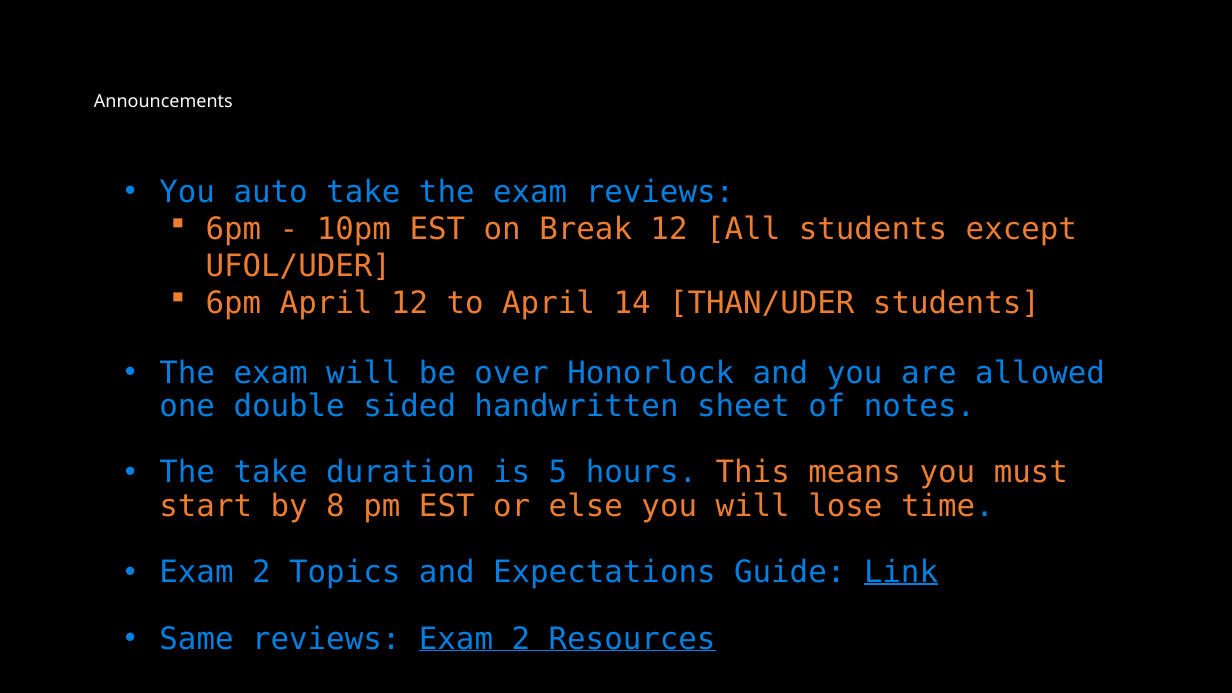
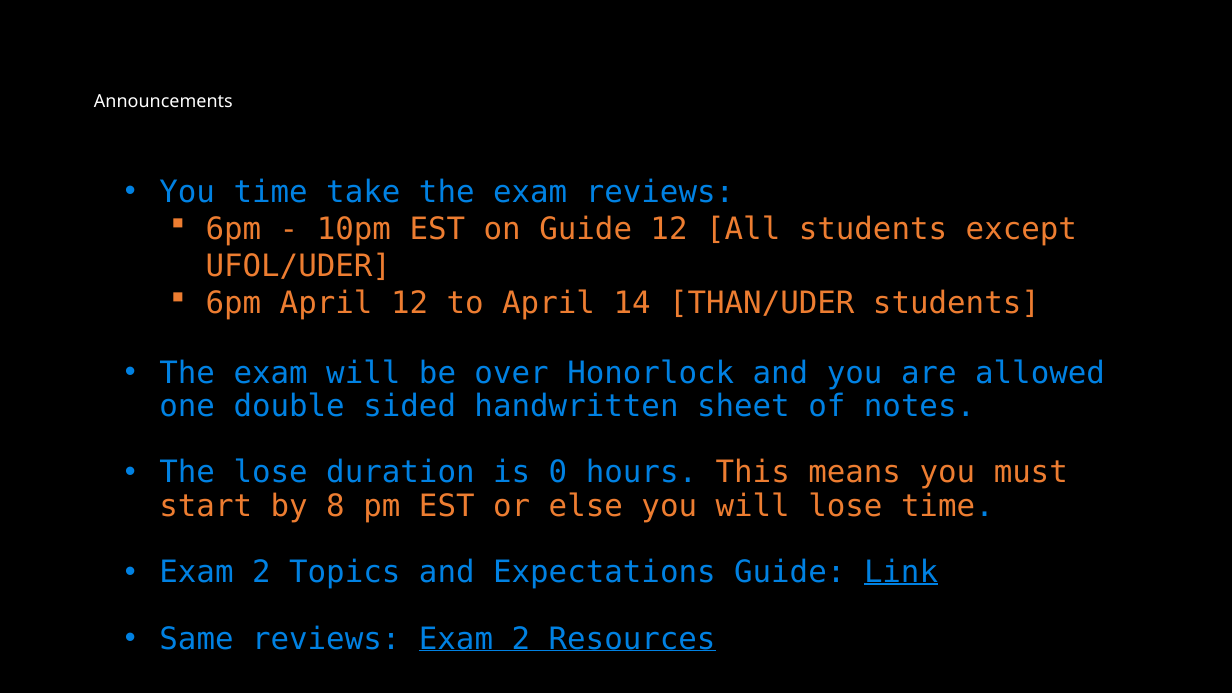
You auto: auto -> time (271, 192)
on Break: Break -> Guide (586, 229)
The take: take -> lose (271, 473)
5: 5 -> 0 (558, 473)
